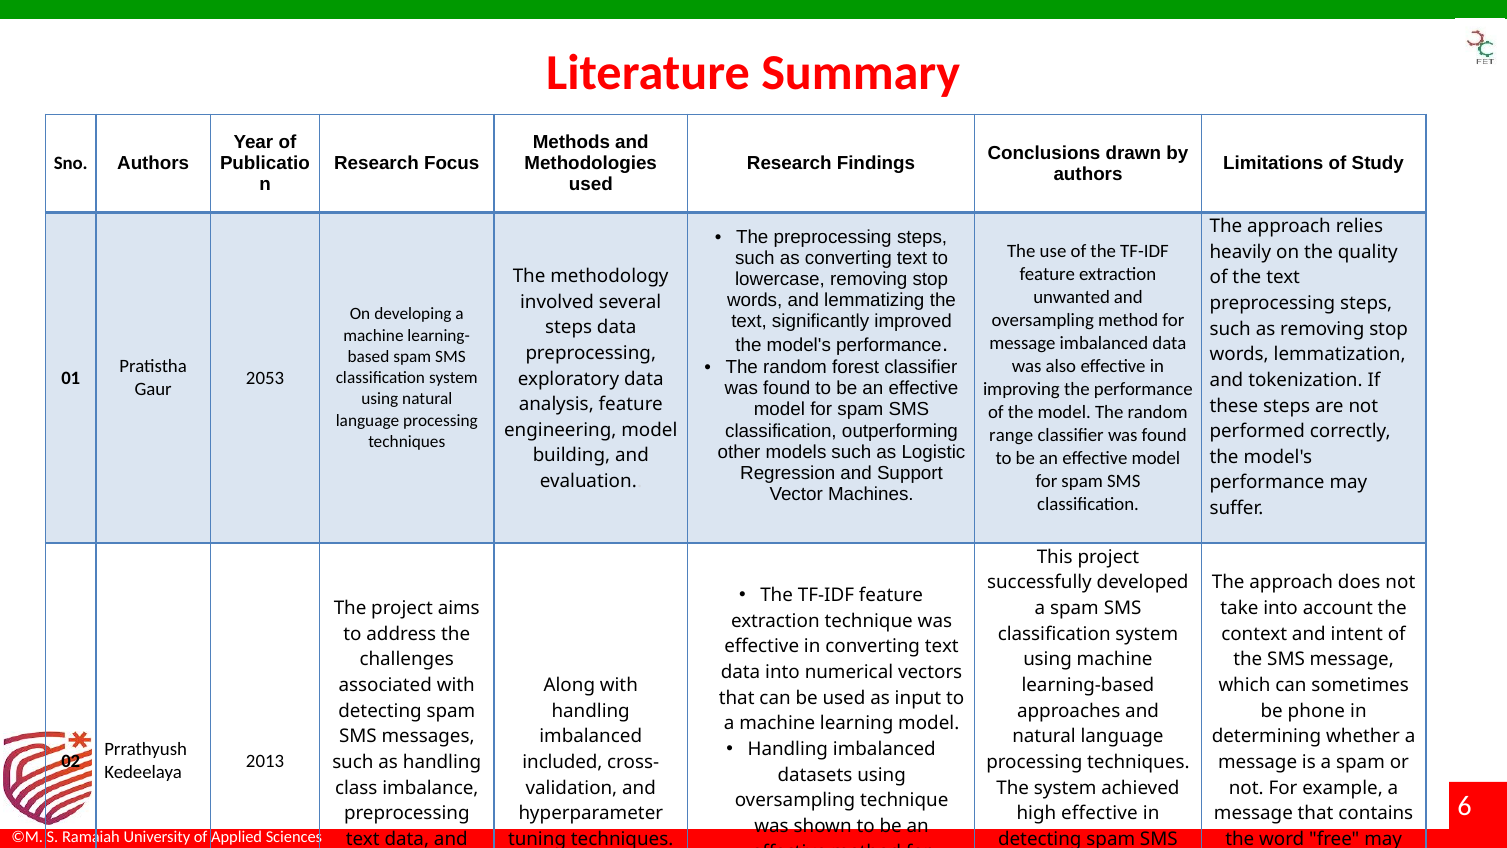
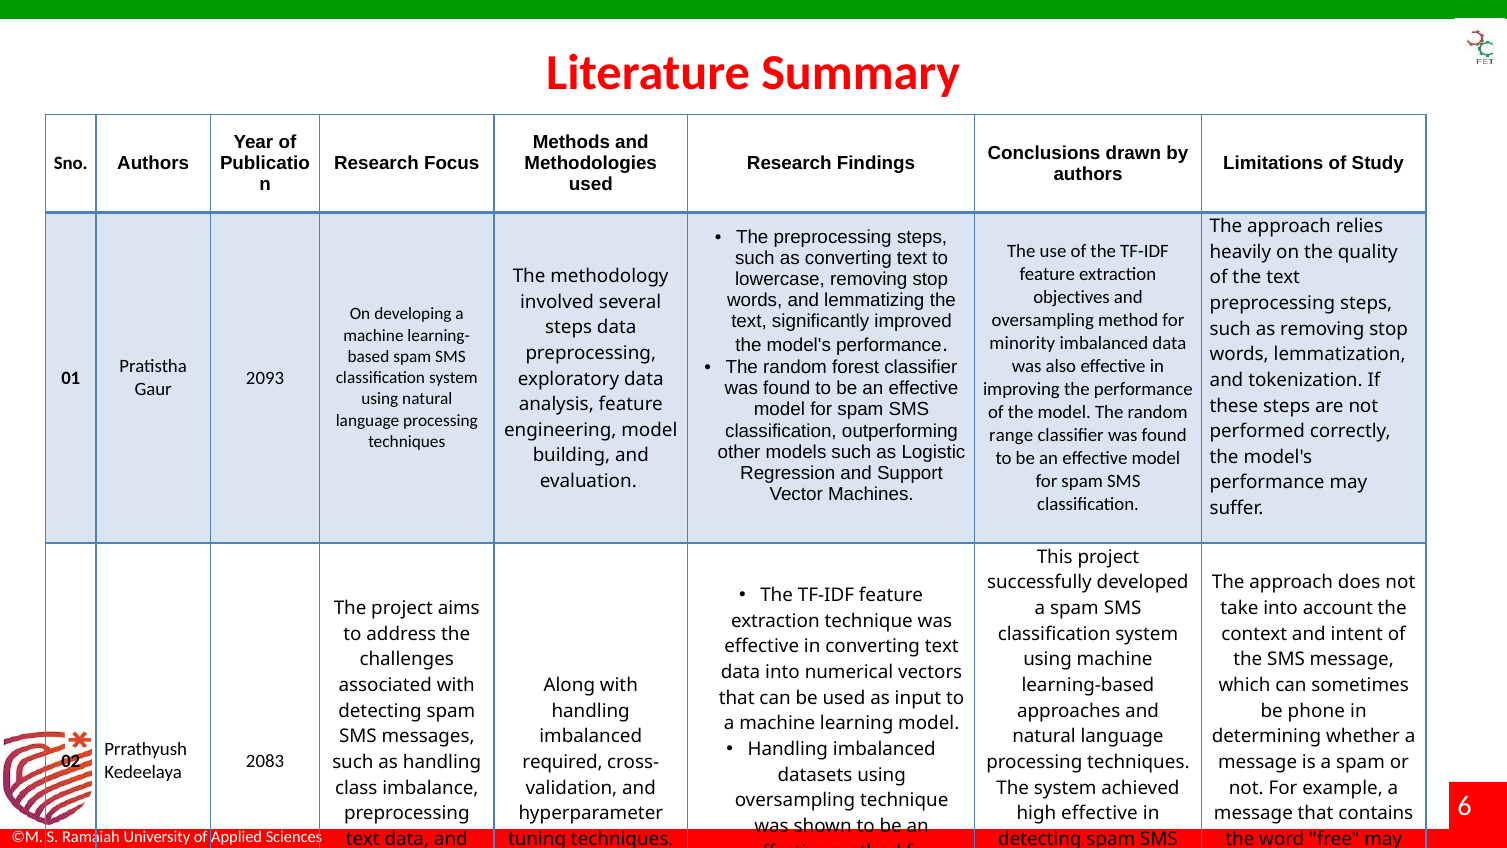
unwanted: unwanted -> objectives (1072, 297)
message: message -> minority (1022, 343)
2053: 2053 -> 2093 (265, 378)
2013: 2013 -> 2083 (265, 761)
included: included -> required (563, 762)
